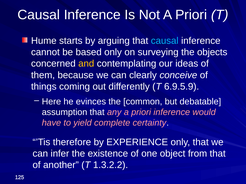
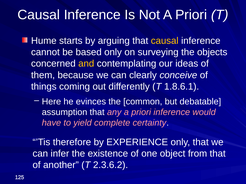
causal colour: light blue -> yellow (165, 41)
6.9.5.9: 6.9.5.9 -> 1.8.6.1 (182, 87)
1.3.2.2: 1.3.2.2 -> 2.3.6.2 (111, 165)
